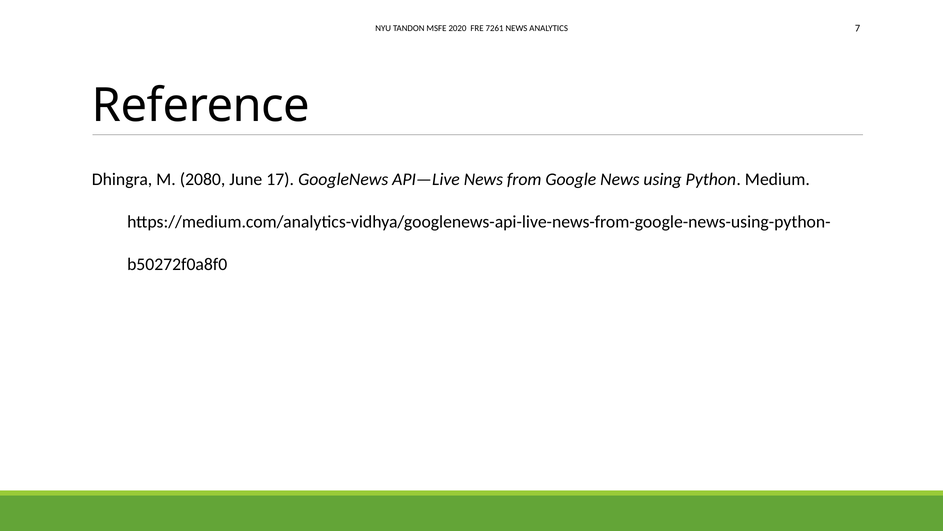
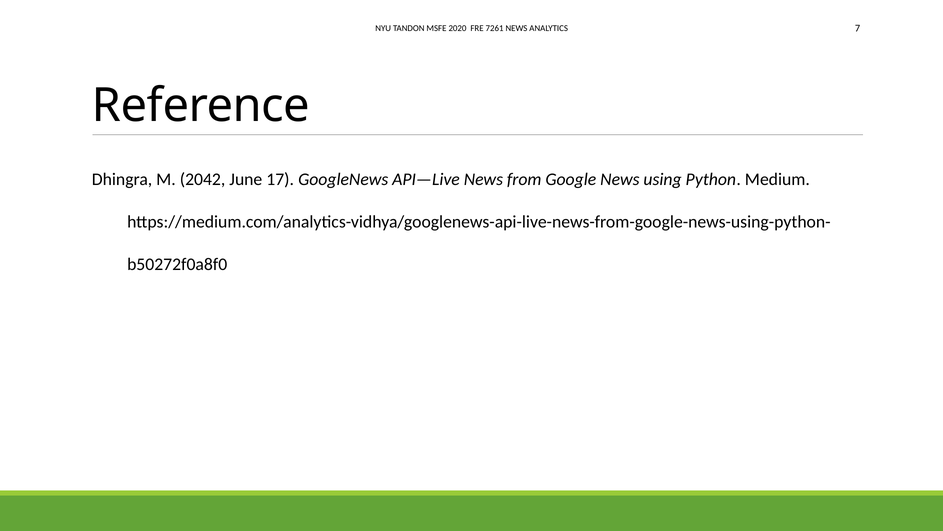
2080: 2080 -> 2042 (203, 179)
